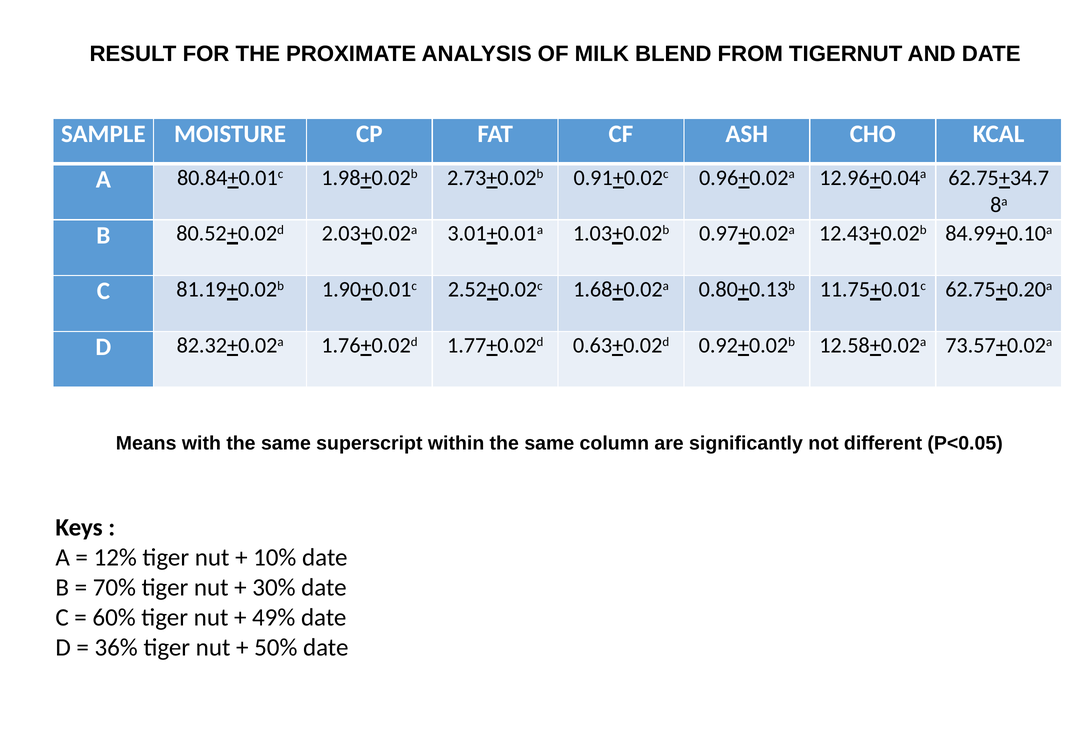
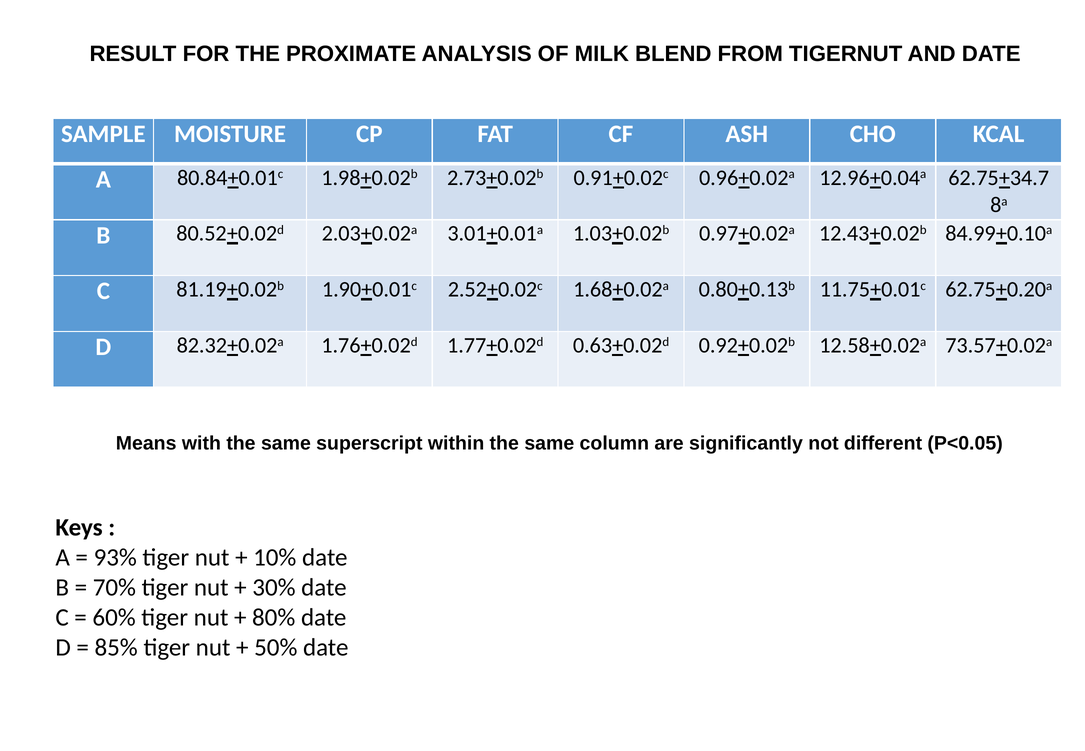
12%: 12% -> 93% (115, 558)
49%: 49% -> 80% (274, 618)
36%: 36% -> 85% (116, 648)
